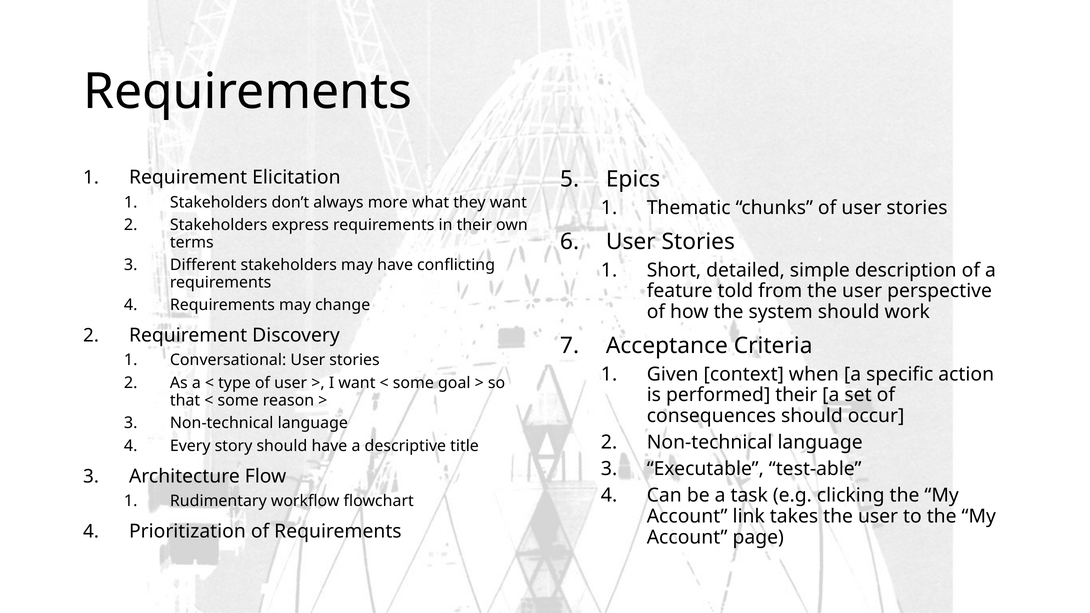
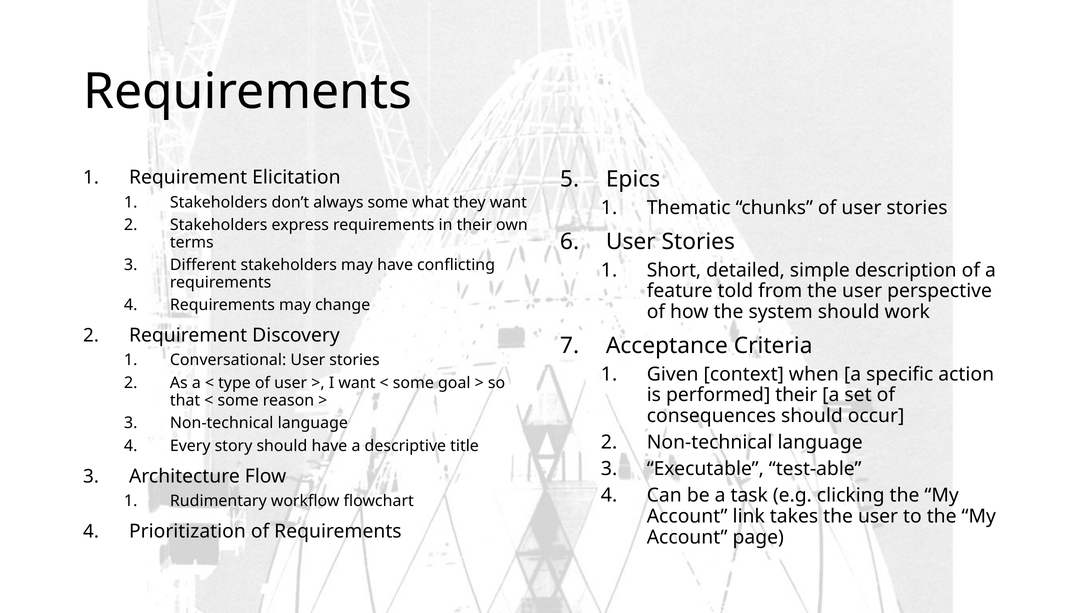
always more: more -> some (388, 202)
